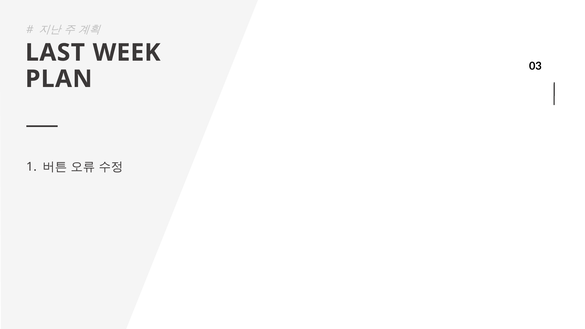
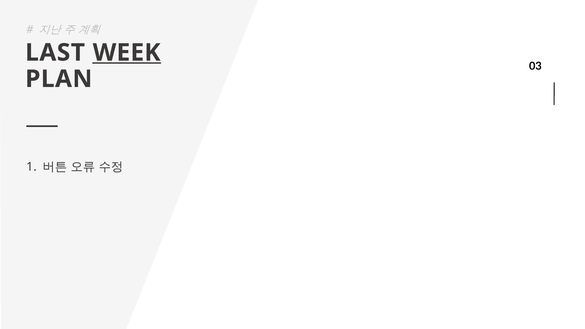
WEEK underline: none -> present (127, 53)
